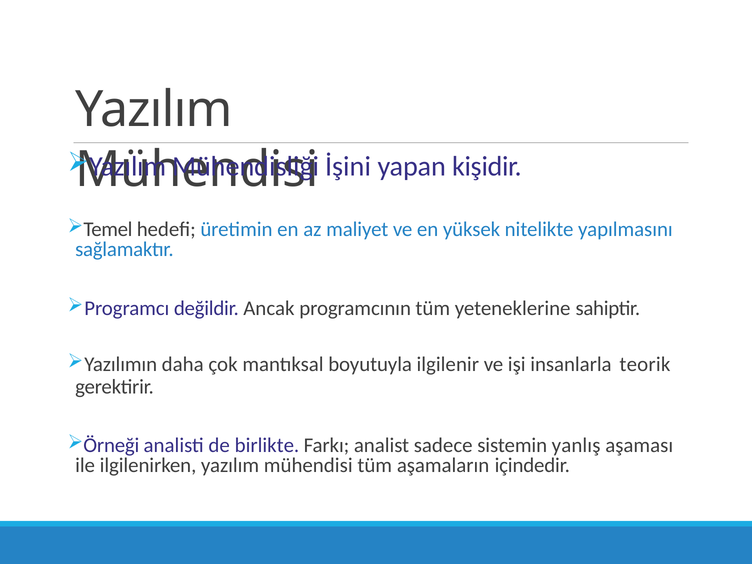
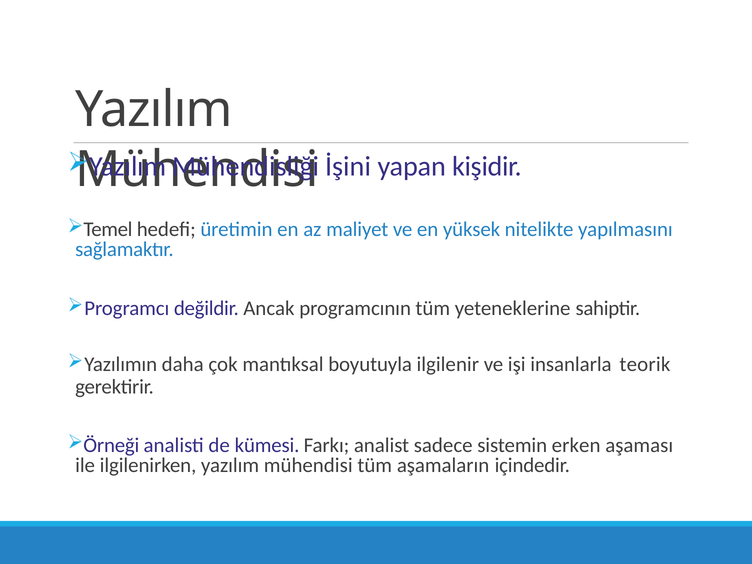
birlikte: birlikte -> kümesi (267, 445)
yanlış: yanlış -> erken (576, 445)
